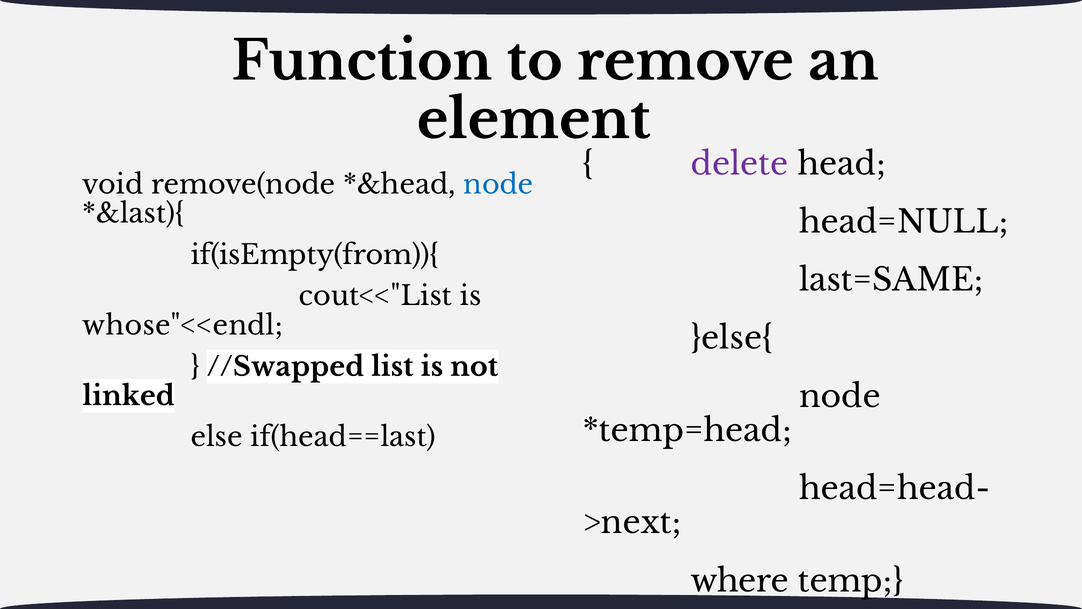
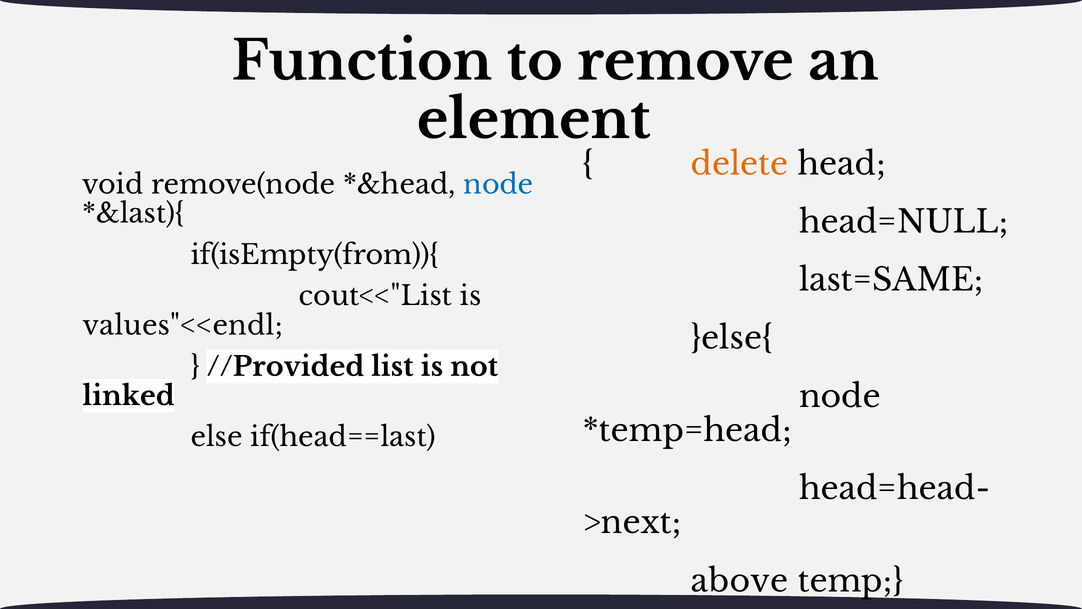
delete colour: purple -> orange (740, 164)
whose"<<endl: whose"<<endl -> values"<<endl (183, 325)
//Swapped: //Swapped -> //Provided (285, 367)
where: where -> above (739, 581)
